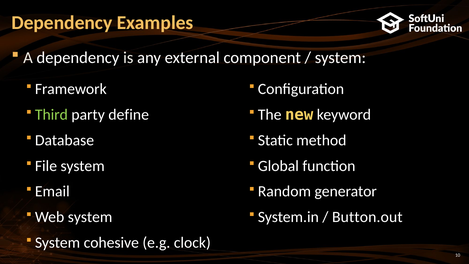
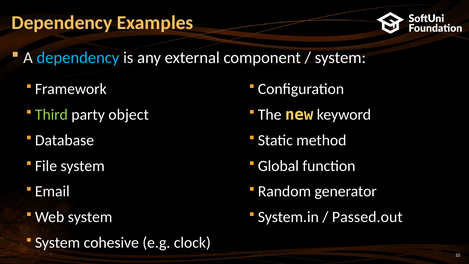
dependency colour: white -> light blue (78, 58)
define: define -> object (129, 115)
Button.out: Button.out -> Passed.out (367, 217)
